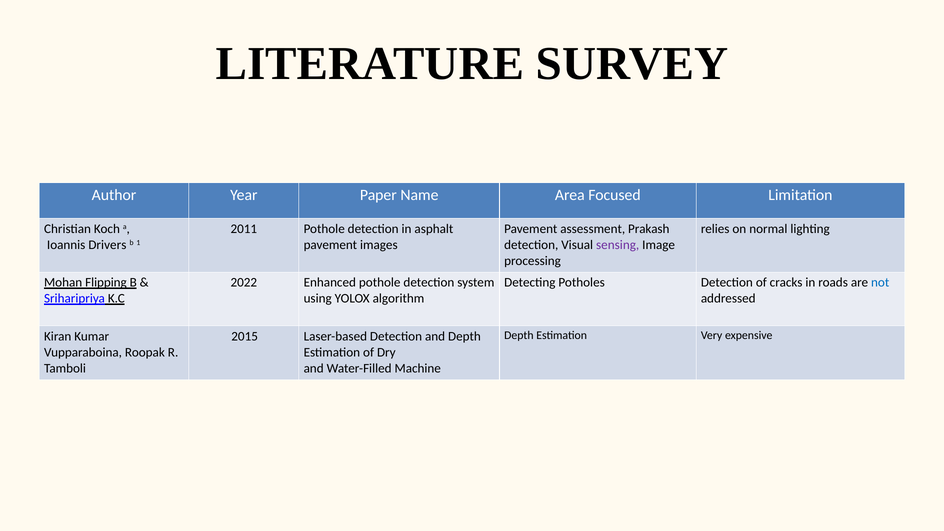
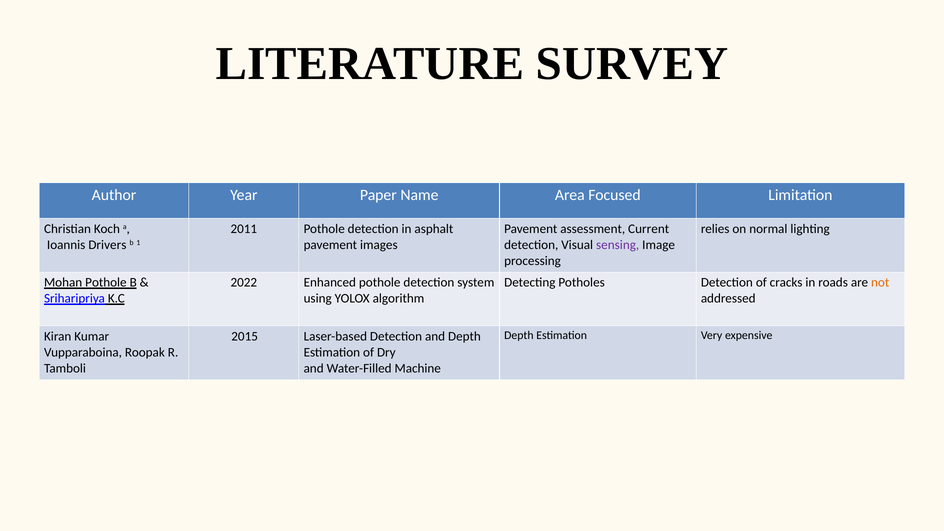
Prakash: Prakash -> Current (649, 229)
Mohan Flipping: Flipping -> Pothole (106, 283)
not colour: blue -> orange (880, 283)
